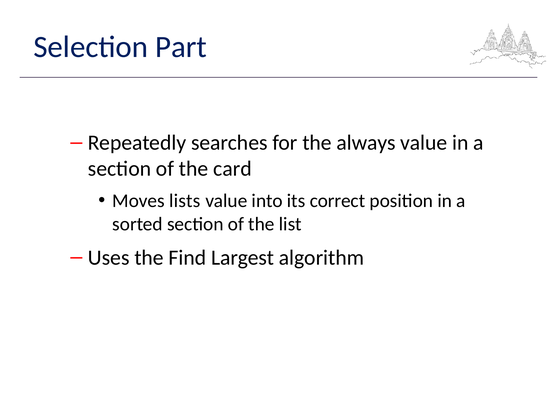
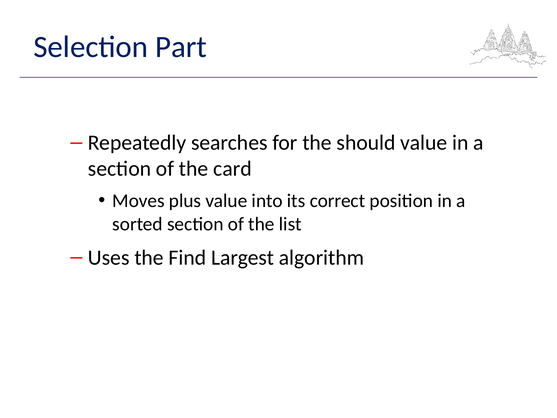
always: always -> should (366, 143)
lists: lists -> plus (185, 201)
